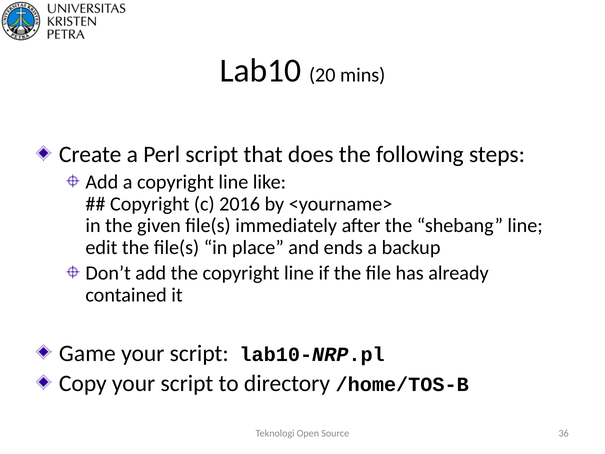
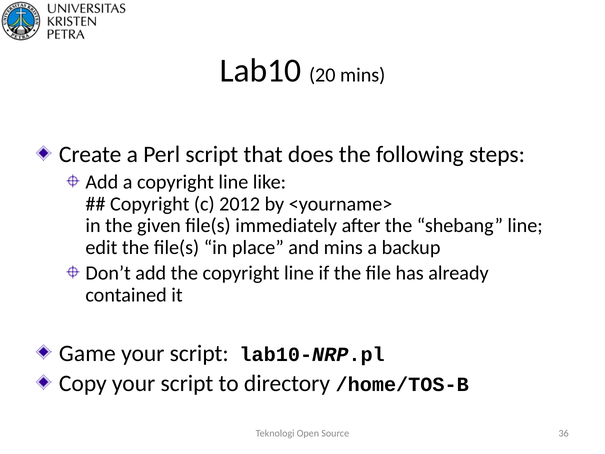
2016: 2016 -> 2012 (240, 204)
and ends: ends -> mins (343, 247)
